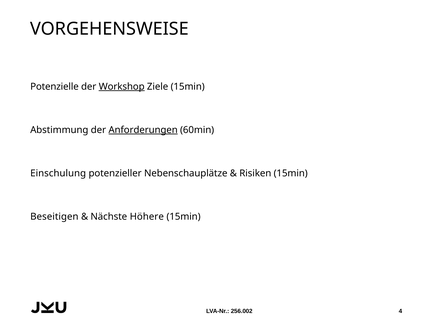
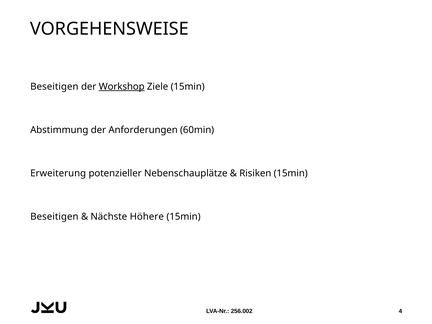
Potenzielle: Potenzielle -> Beseitigen (54, 87)
Anforderungen underline: present -> none (143, 130)
Einschulung: Einschulung -> Erweiterung (58, 173)
